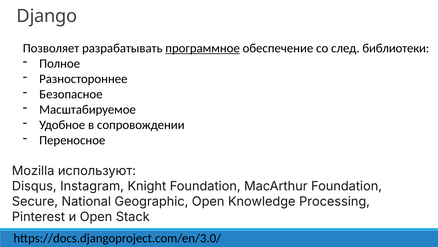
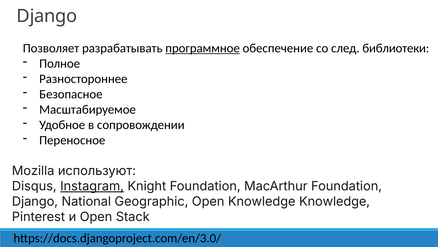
Instagram underline: none -> present (92, 186)
Secure: Secure -> Django (35, 201)
Knowledge Processing: Processing -> Knowledge (335, 201)
